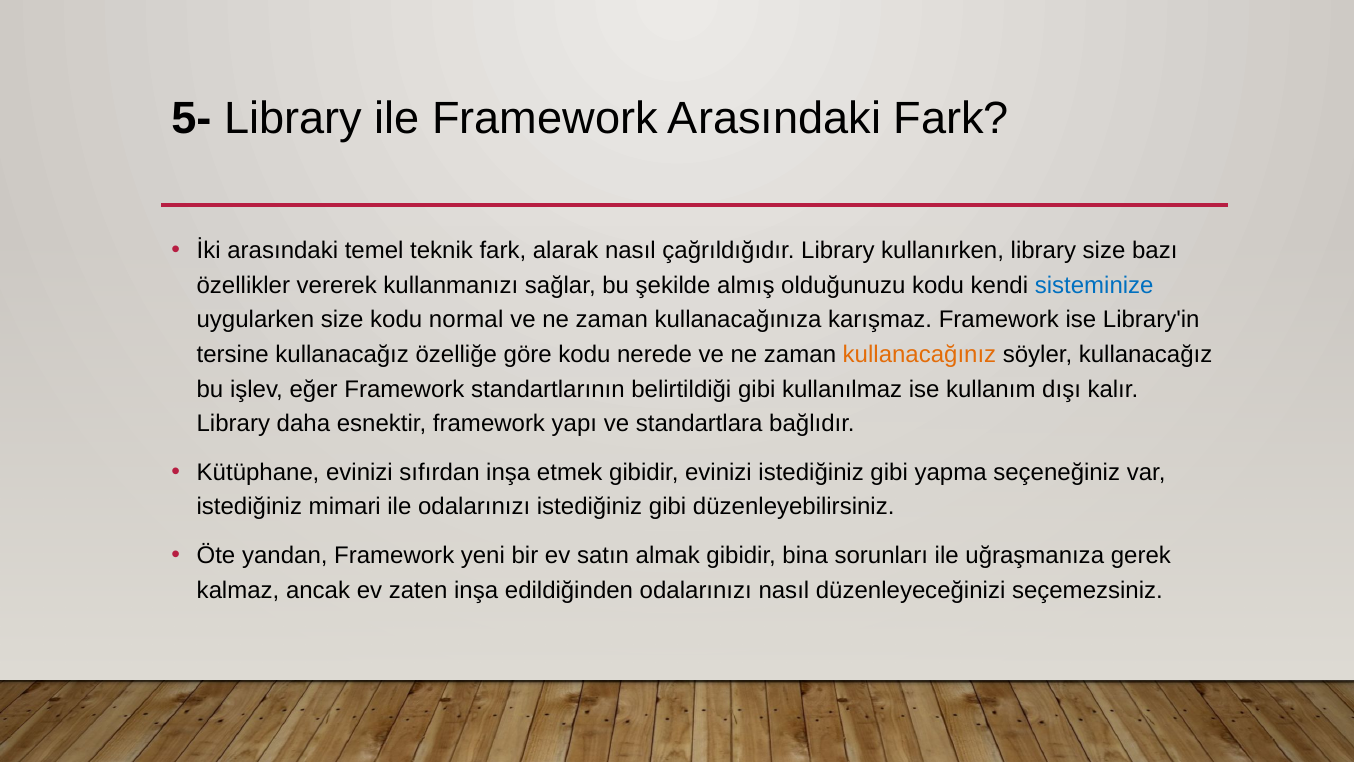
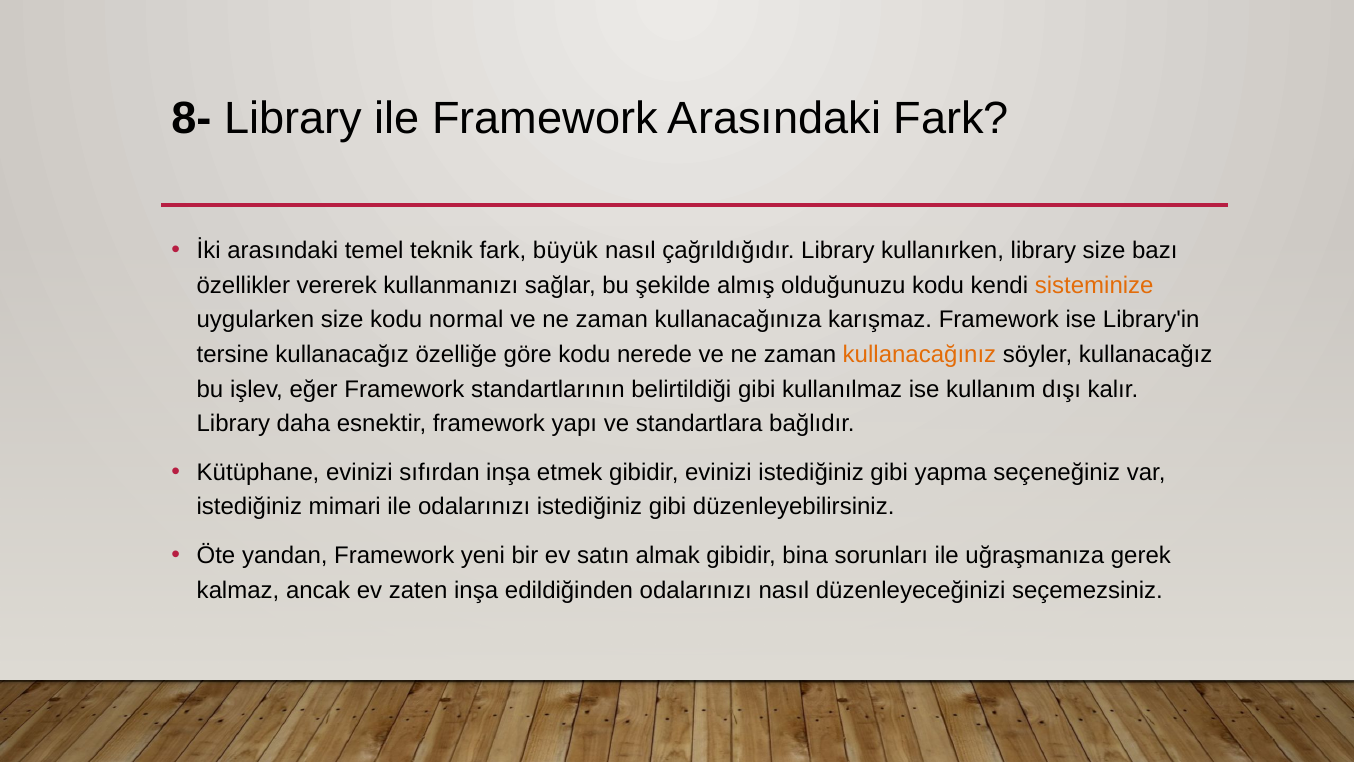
5-: 5- -> 8- (191, 119)
alarak: alarak -> büyük (565, 251)
sisteminize colour: blue -> orange (1094, 285)
